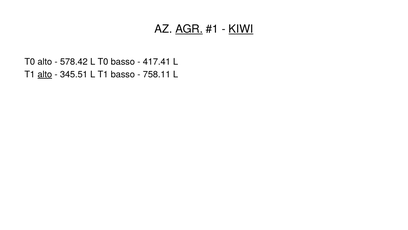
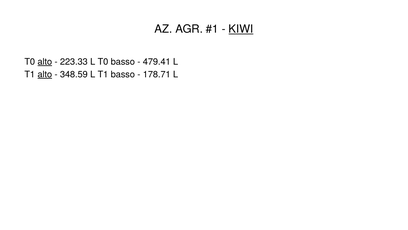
AGR underline: present -> none (189, 29)
alto underline: none -> present (45, 62)
578.42: 578.42 -> 223.33 (74, 62)
417.41: 417.41 -> 479.41 (157, 62)
345.51: 345.51 -> 348.59 (74, 74)
758.11: 758.11 -> 178.71 (157, 74)
